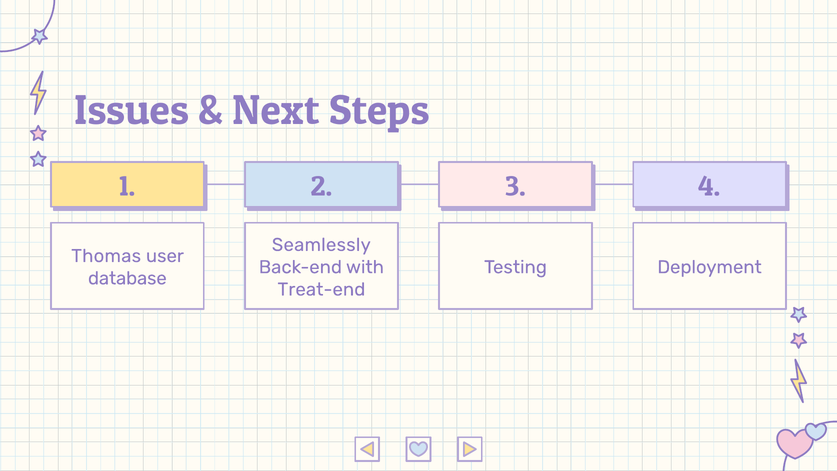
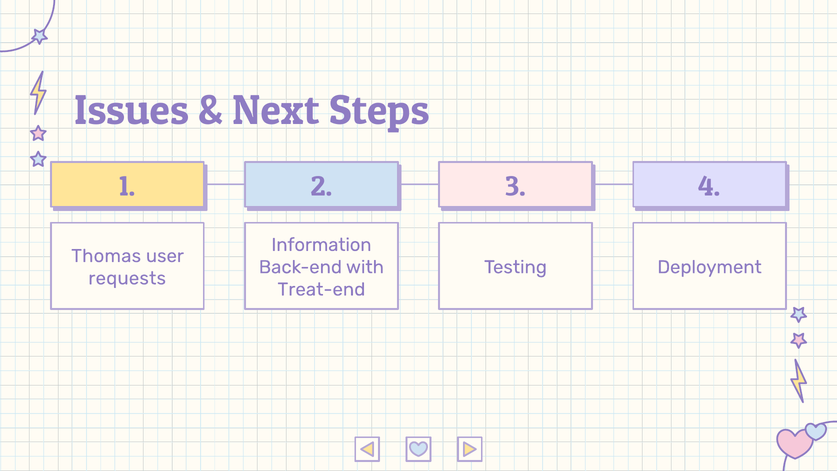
Seamlessly: Seamlessly -> Information (321, 245)
database: database -> requests (127, 278)
